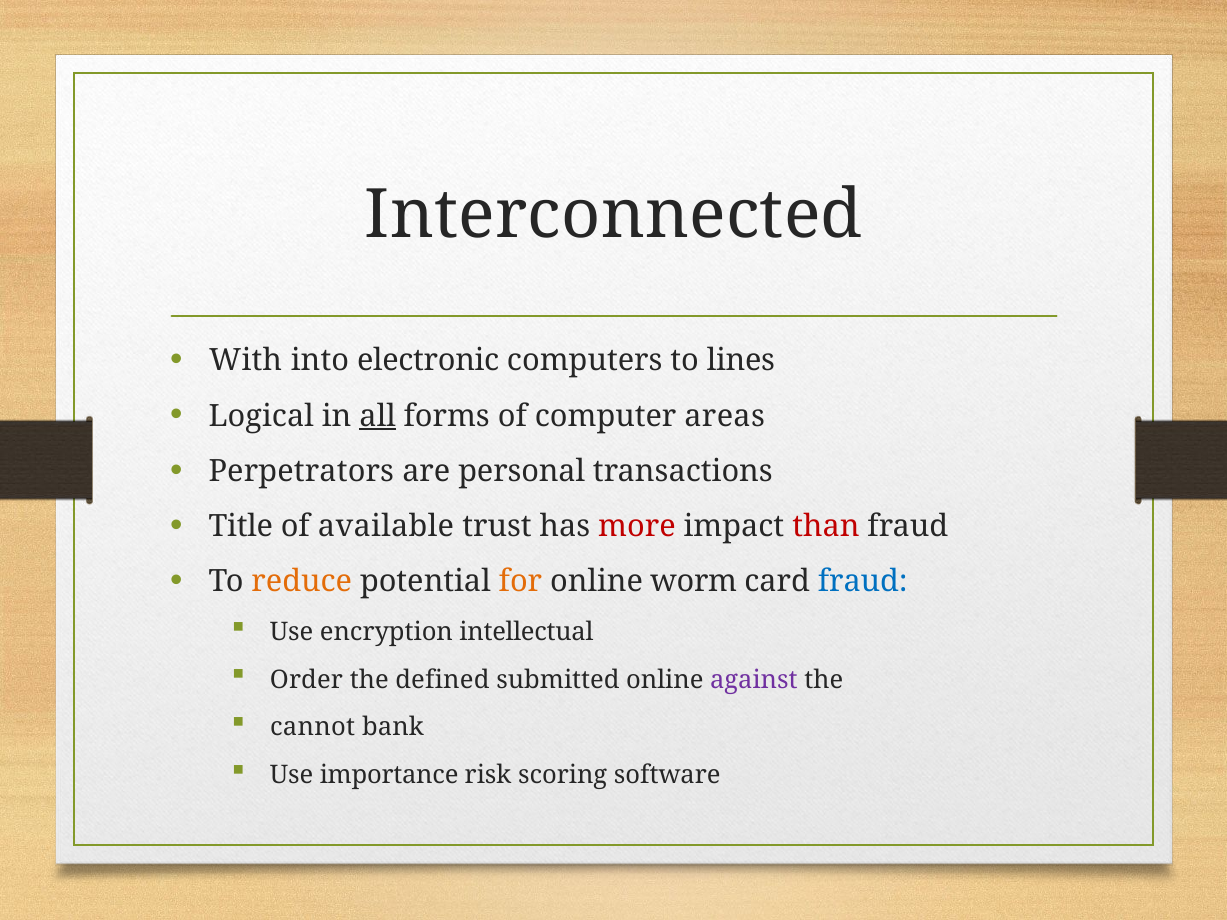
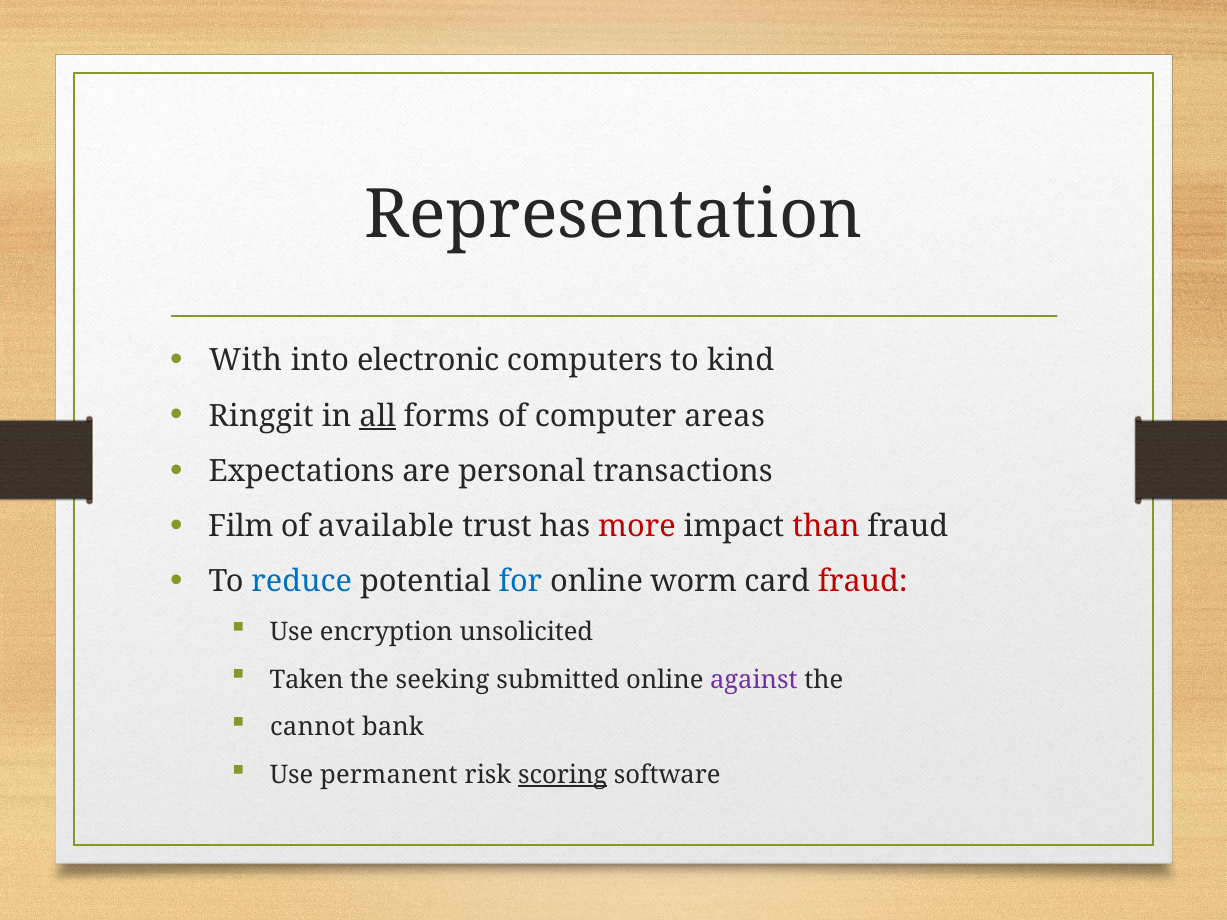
Interconnected: Interconnected -> Representation (614, 215)
lines: lines -> kind (741, 361)
Logical: Logical -> Ringgit (261, 416)
Perpetrators: Perpetrators -> Expectations (301, 471)
Title: Title -> Film (241, 526)
reduce colour: orange -> blue (302, 582)
for colour: orange -> blue (520, 582)
fraud colour: blue -> red (863, 582)
intellectual: intellectual -> unsolicited (526, 632)
Order: Order -> Taken (307, 680)
defined: defined -> seeking (442, 680)
importance: importance -> permanent (389, 775)
scoring underline: none -> present (563, 775)
